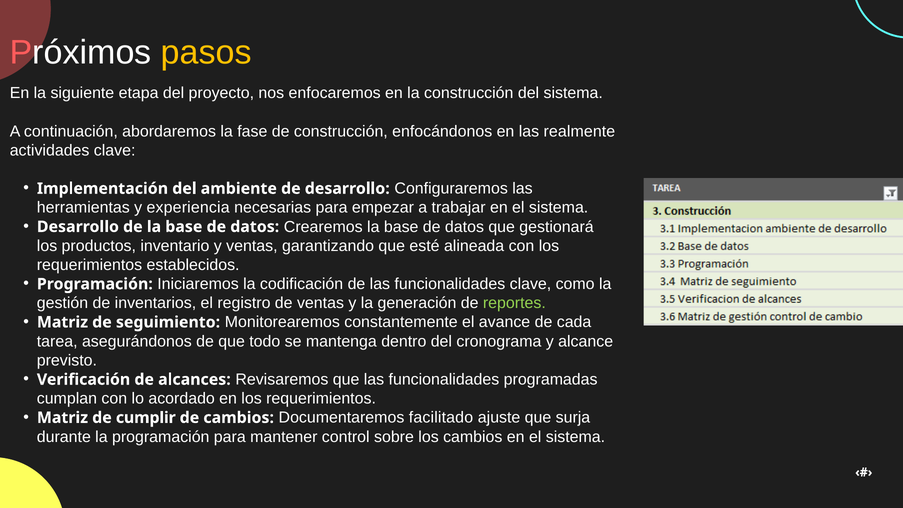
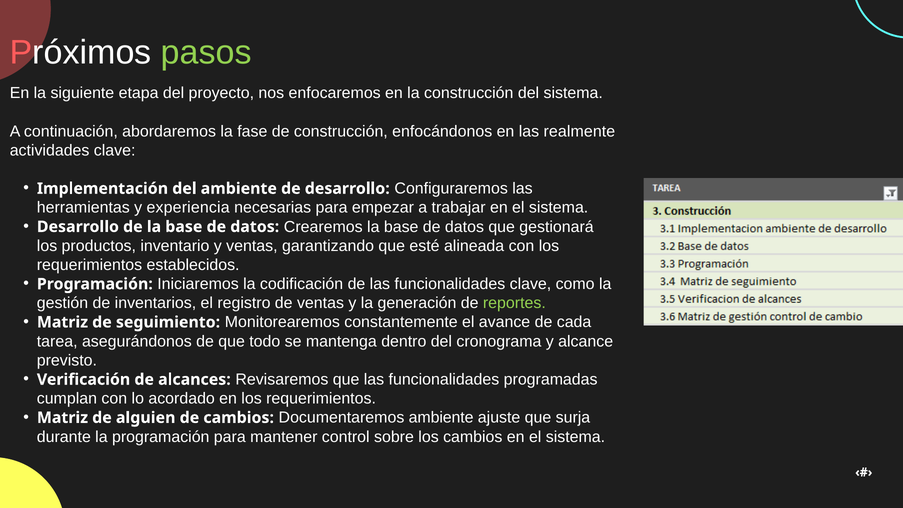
pasos colour: yellow -> light green (206, 53)
cumplir: cumplir -> alguien (146, 418)
Documentaremos facilitado: facilitado -> ambiente (441, 418)
